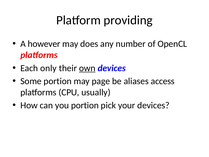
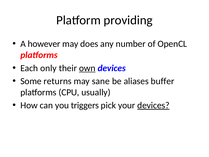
Some portion: portion -> returns (58, 81)
page: page -> sane (101, 81)
access: access -> buffer (163, 81)
you portion: portion -> triggers (85, 105)
devices underline: none -> present (153, 105)
